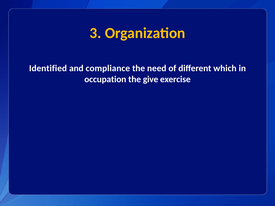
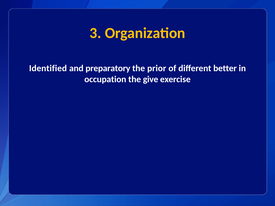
compliance: compliance -> preparatory (108, 68)
need: need -> prior (157, 68)
which: which -> better (225, 68)
